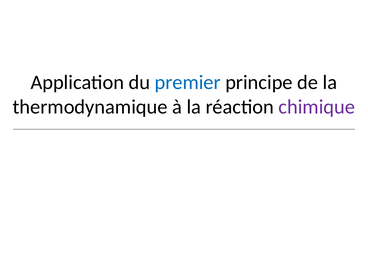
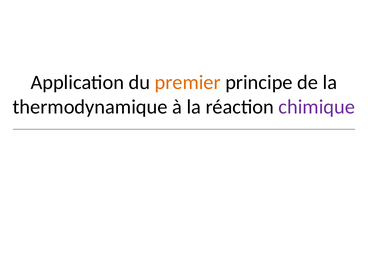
premier colour: blue -> orange (188, 82)
